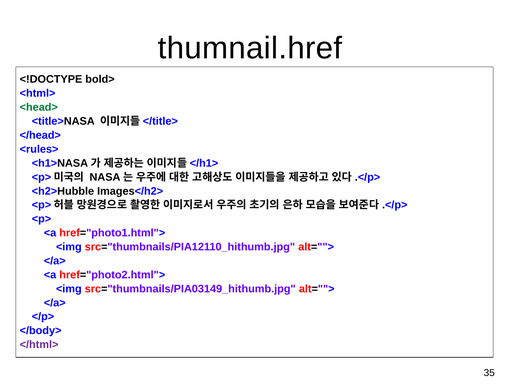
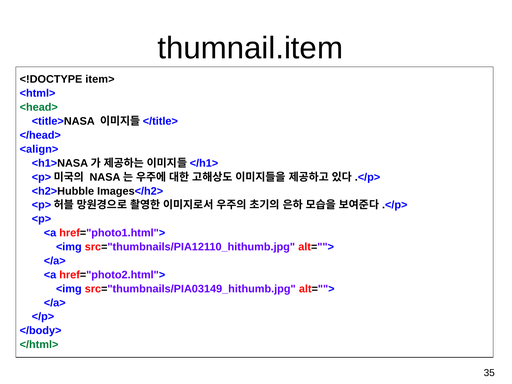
thumnail.href: thumnail.href -> thumnail.item (250, 48)
bold>: bold> -> item> (100, 79)
<rules>: <rules> -> <align> (39, 149)
</html> colour: purple -> green (39, 345)
